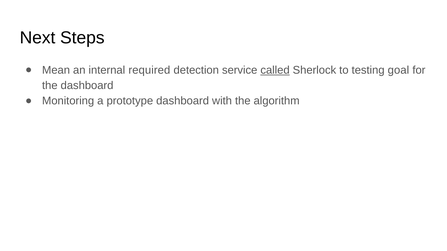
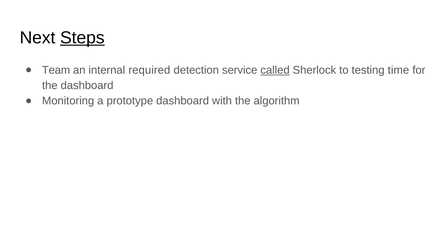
Steps underline: none -> present (82, 38)
Mean: Mean -> Team (56, 70)
goal: goal -> time (398, 70)
